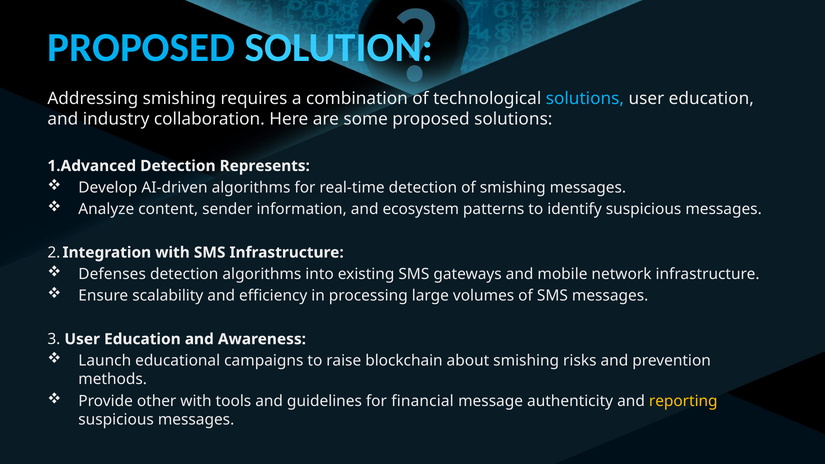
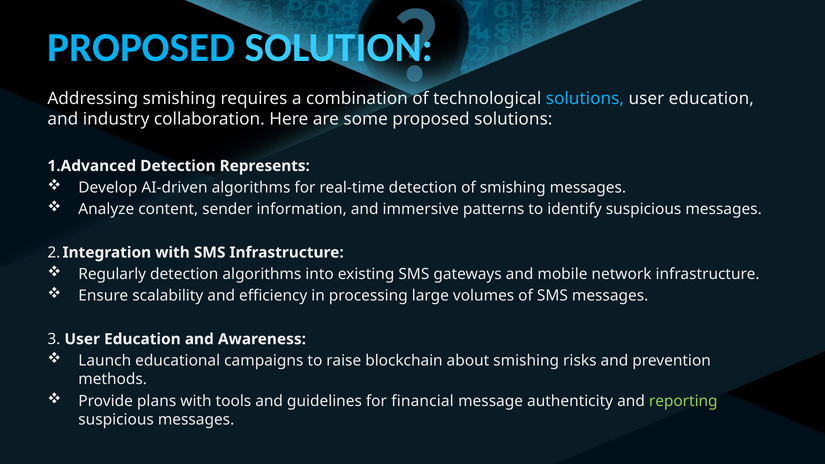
ecosystem: ecosystem -> immersive (421, 209)
Defenses: Defenses -> Regularly (112, 274)
other: other -> plans (157, 401)
reporting colour: yellow -> light green (683, 401)
